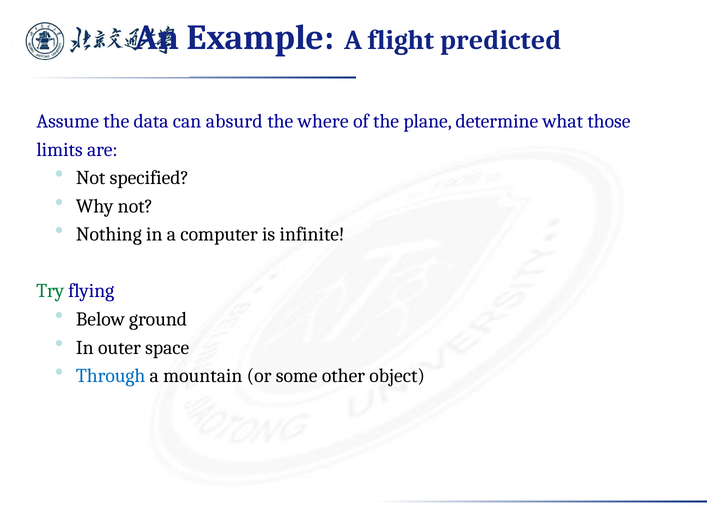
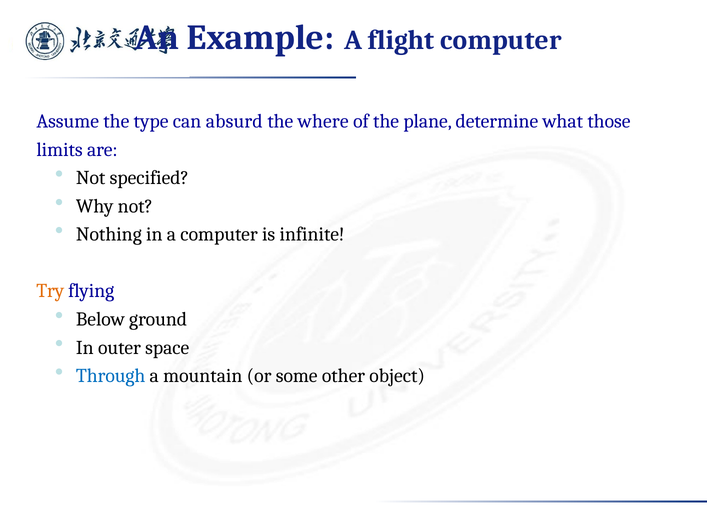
flight predicted: predicted -> computer (501, 40)
data: data -> type (151, 121)
Try colour: green -> orange (50, 291)
